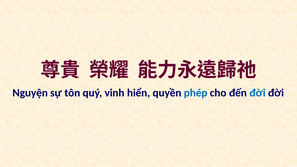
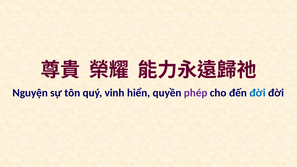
phép colour: blue -> purple (196, 93)
